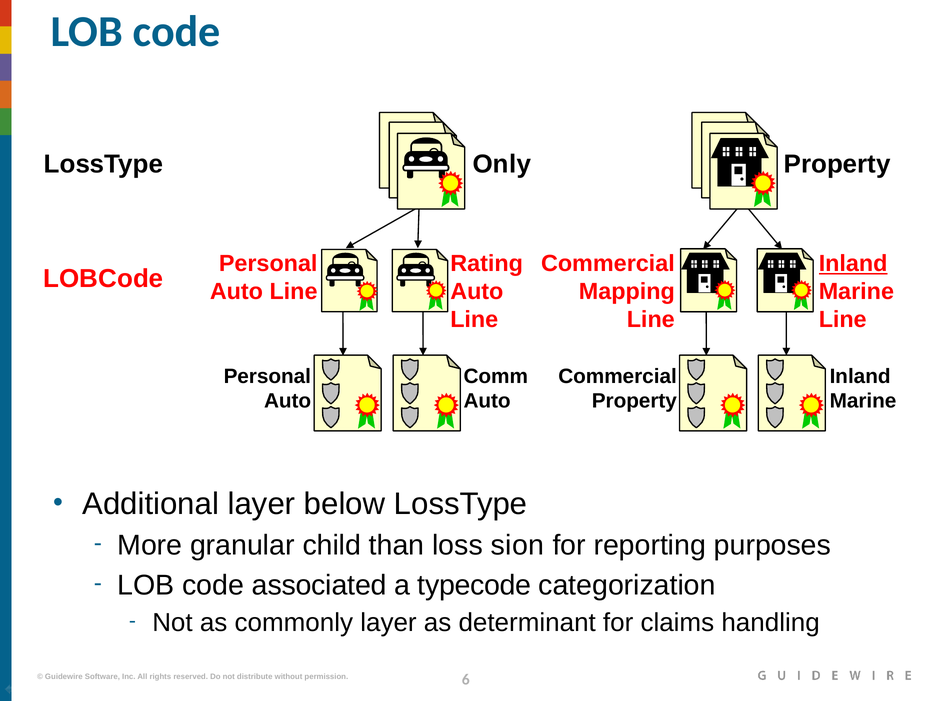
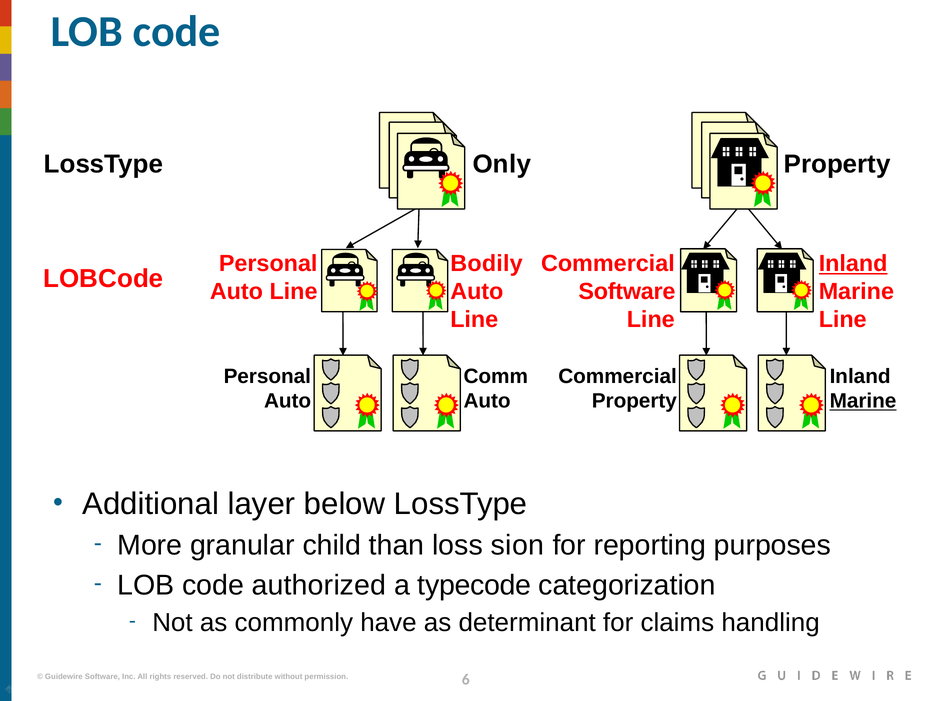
Rating: Rating -> Bodily (487, 264)
Mapping: Mapping -> Software (627, 292)
Marine underline: none -> present (863, 401)
associated: associated -> authorized (319, 585)
commonly layer: layer -> have (388, 623)
